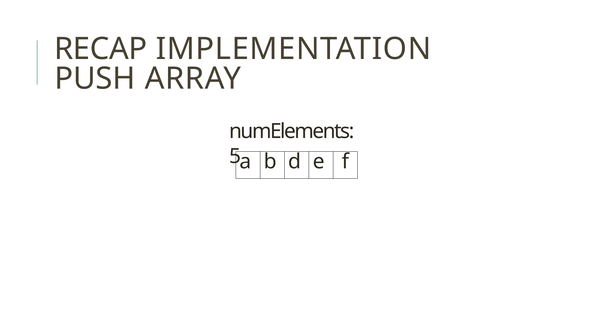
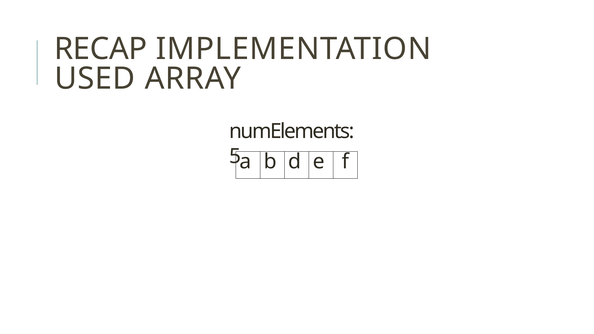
PUSH: PUSH -> USED (95, 79)
